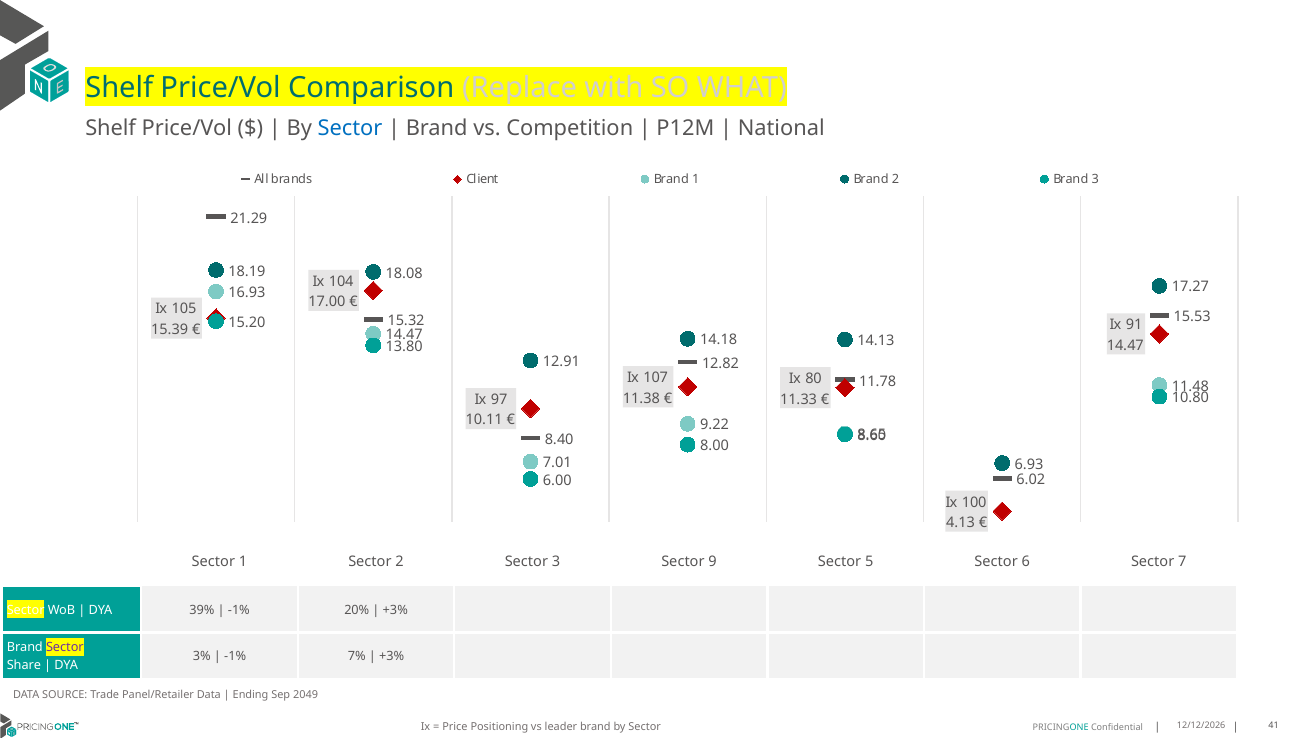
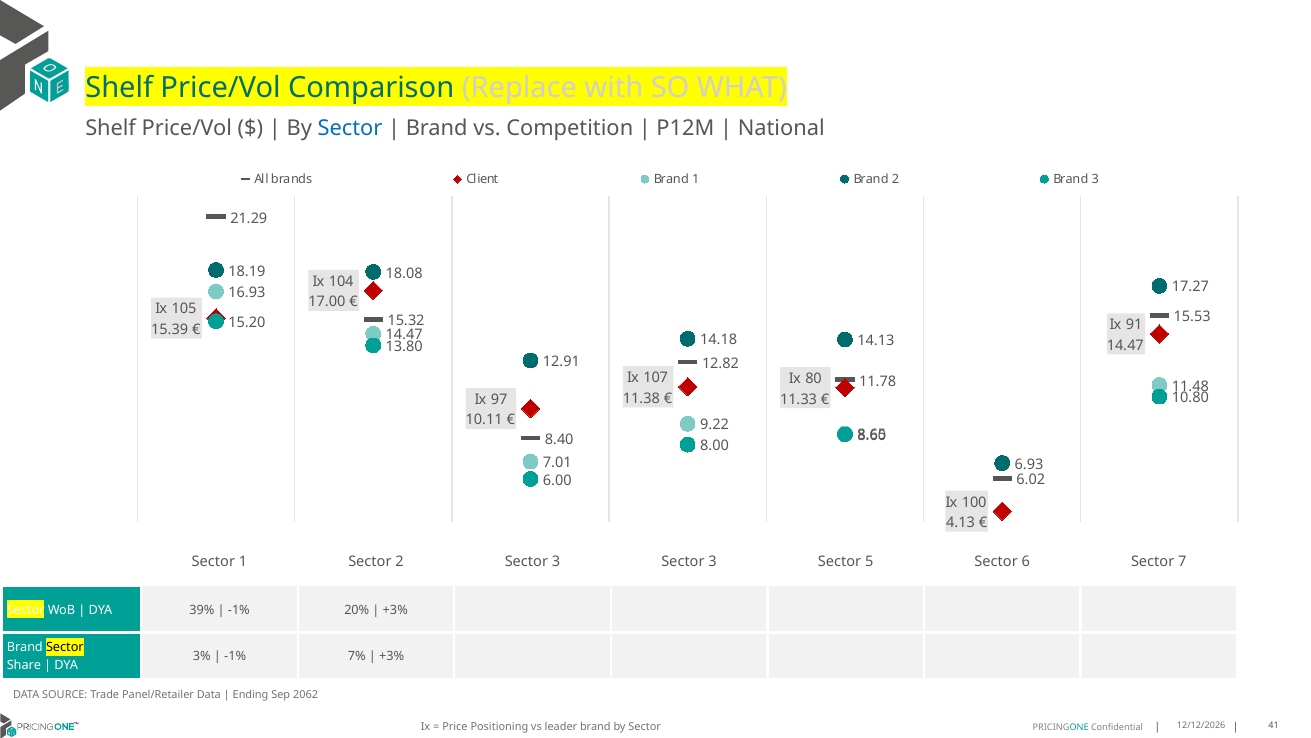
3 Sector 9: 9 -> 3 (713, 561)
Sector colour: purple -> black (65, 647)
2049: 2049 -> 2062 (306, 695)
